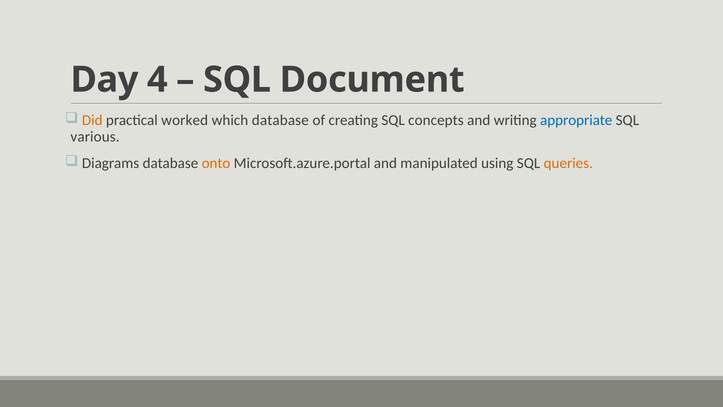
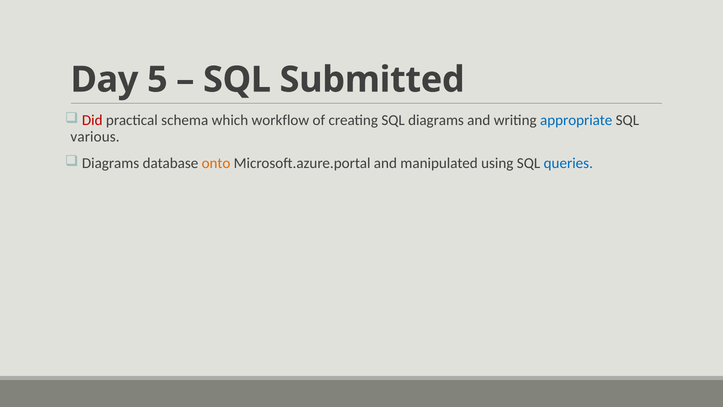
4: 4 -> 5 (157, 80)
Document: Document -> Submitted (372, 80)
Did colour: orange -> red (92, 120)
worked: worked -> schema (185, 120)
which database: database -> workflow (280, 120)
SQL concepts: concepts -> diagrams (436, 120)
queries colour: orange -> blue (568, 163)
